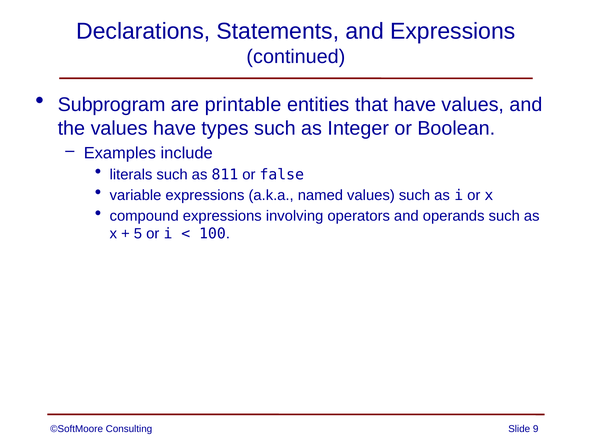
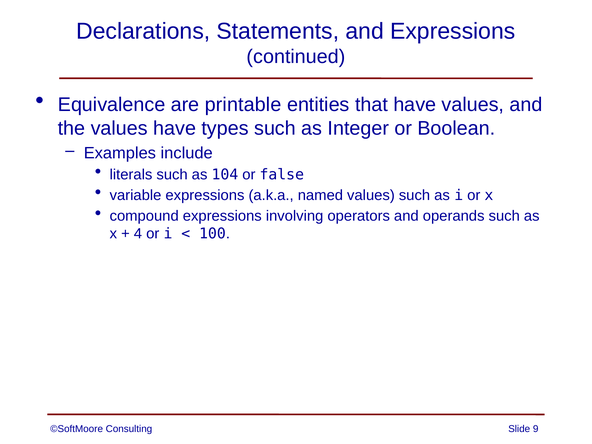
Subprogram: Subprogram -> Equivalence (112, 104)
811: 811 -> 104 (225, 175)
5: 5 -> 4 (138, 234)
